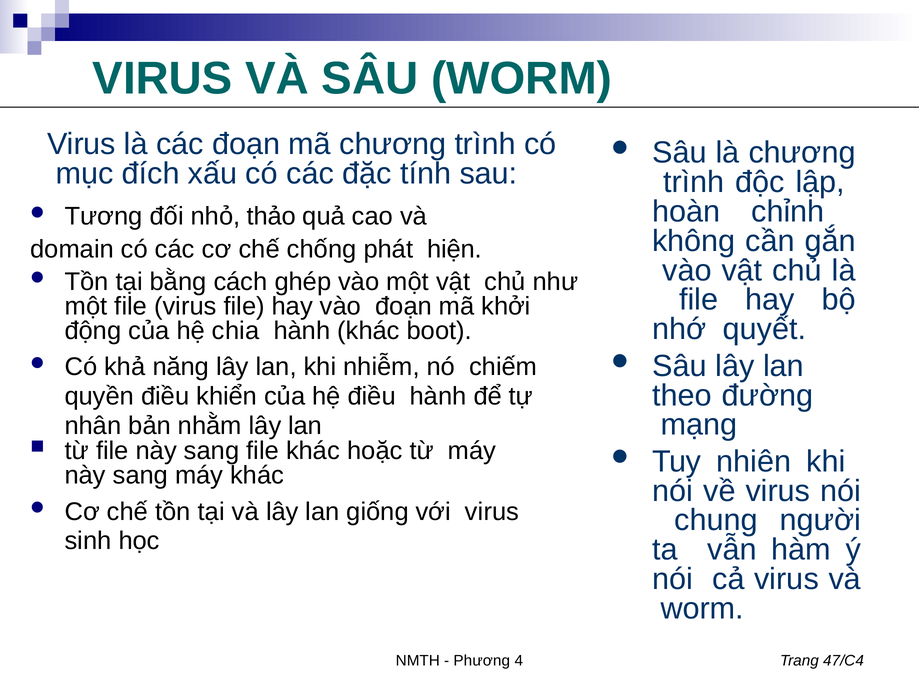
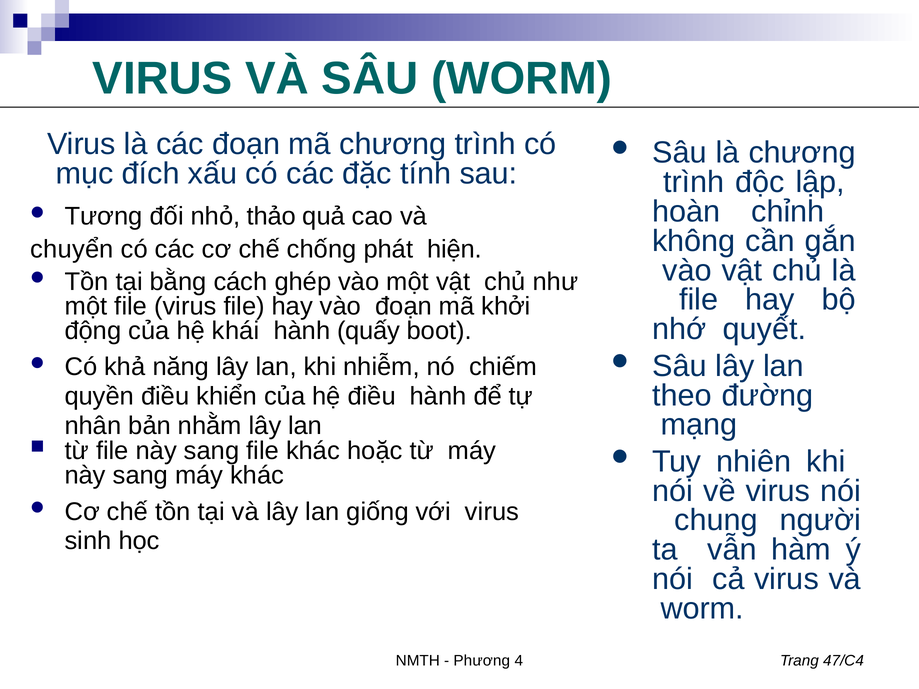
domain: domain -> chuyển (72, 249)
chia: chia -> khái (236, 331)
hành khác: khác -> quấy (369, 331)
